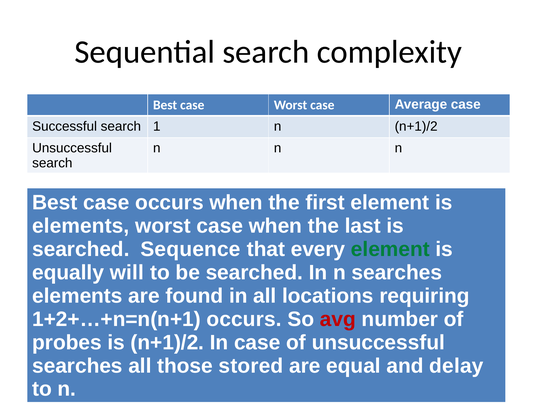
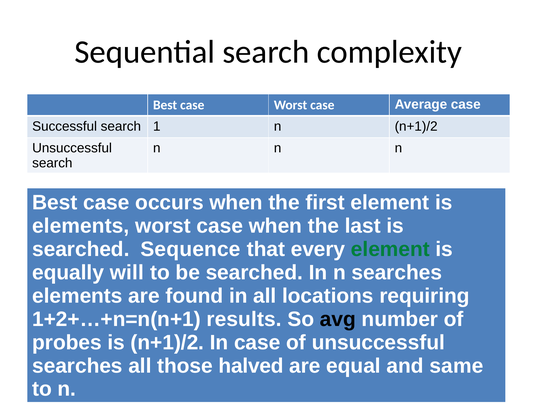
1+2+…+n=n(n+1 occurs: occurs -> results (244, 319)
avg colour: red -> black (338, 319)
stored: stored -> halved (251, 366)
delay: delay -> same (456, 366)
